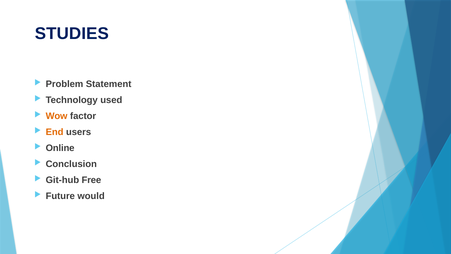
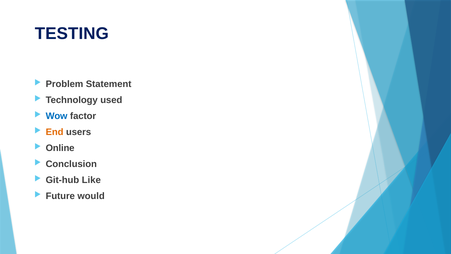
STUDIES: STUDIES -> TESTING (72, 34)
Wow colour: orange -> blue (57, 116)
Free: Free -> Like (91, 180)
